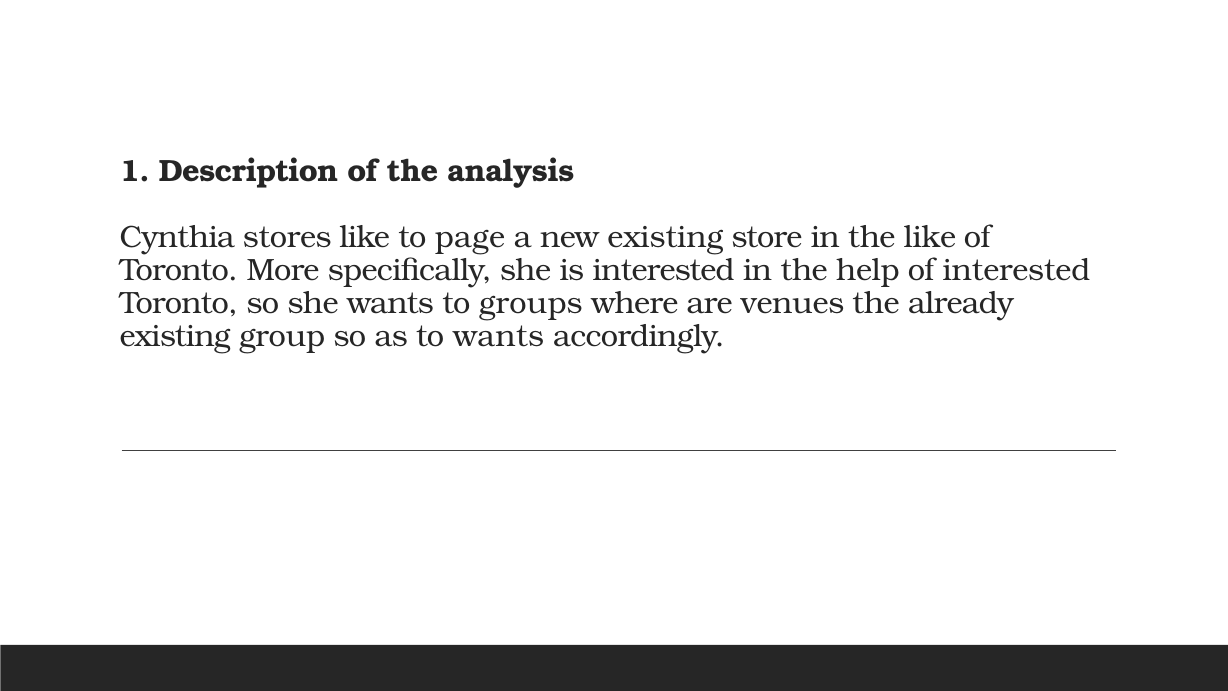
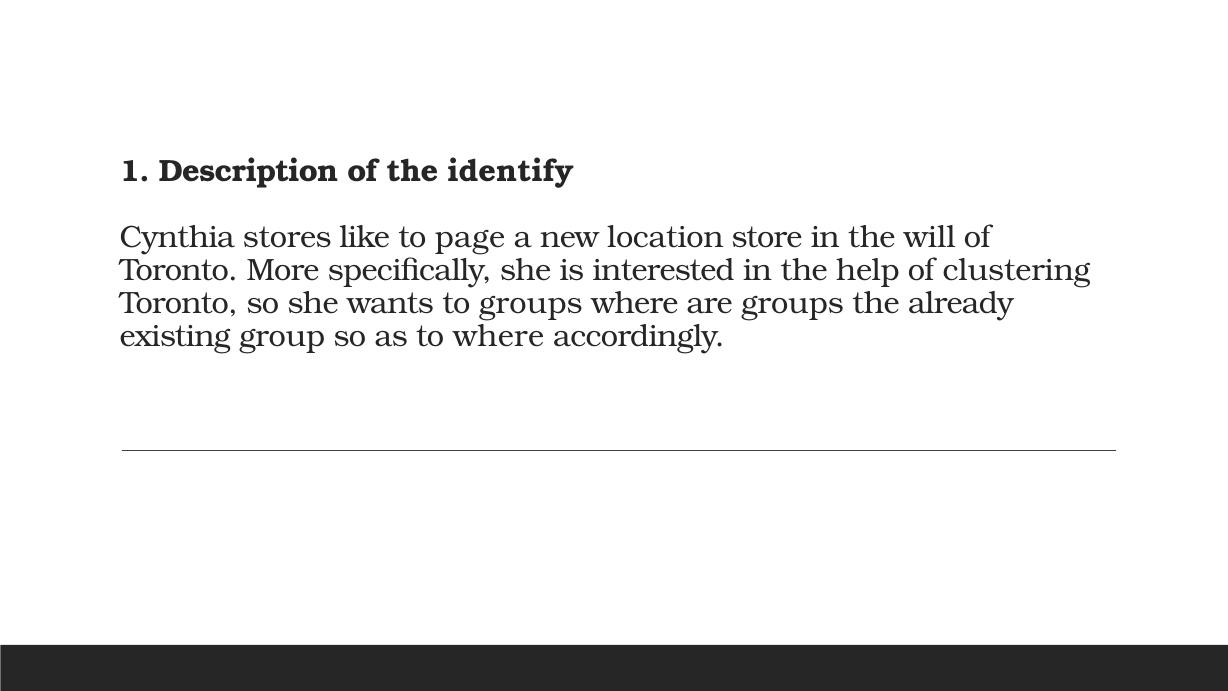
analysis: analysis -> identify (511, 171)
new existing: existing -> location (665, 237)
the like: like -> will (930, 237)
of interested: interested -> clustering (1017, 270)
are venues: venues -> groups (793, 304)
to wants: wants -> where (499, 337)
